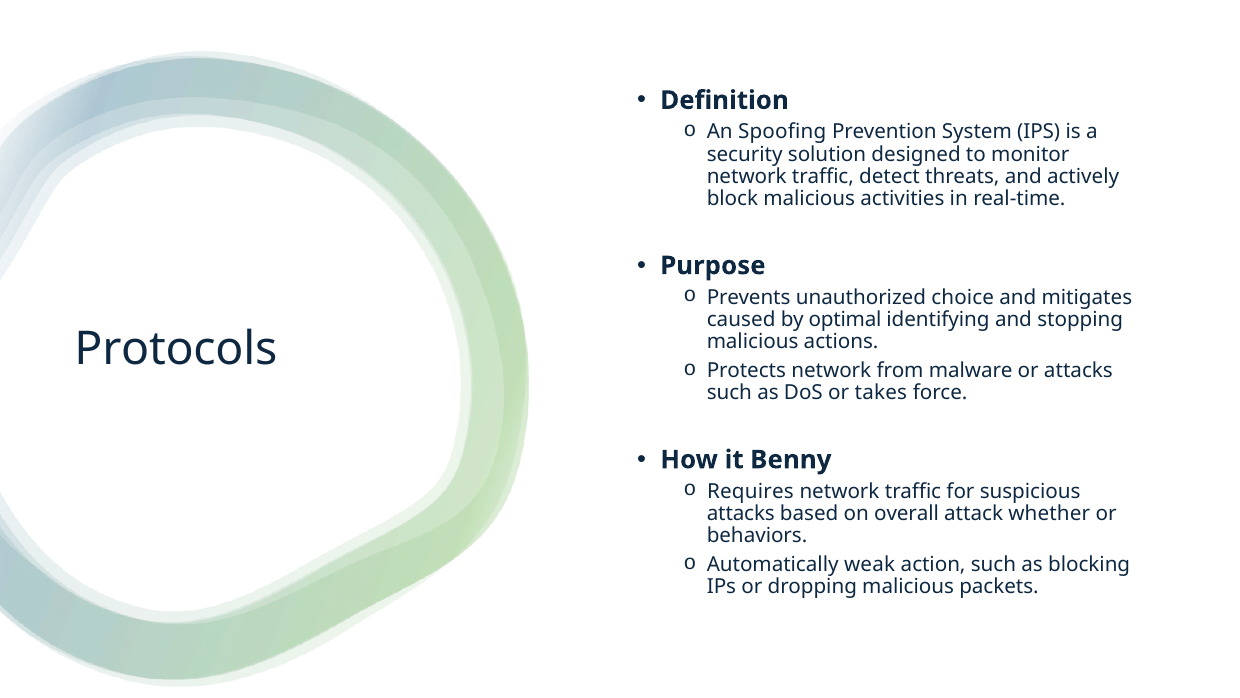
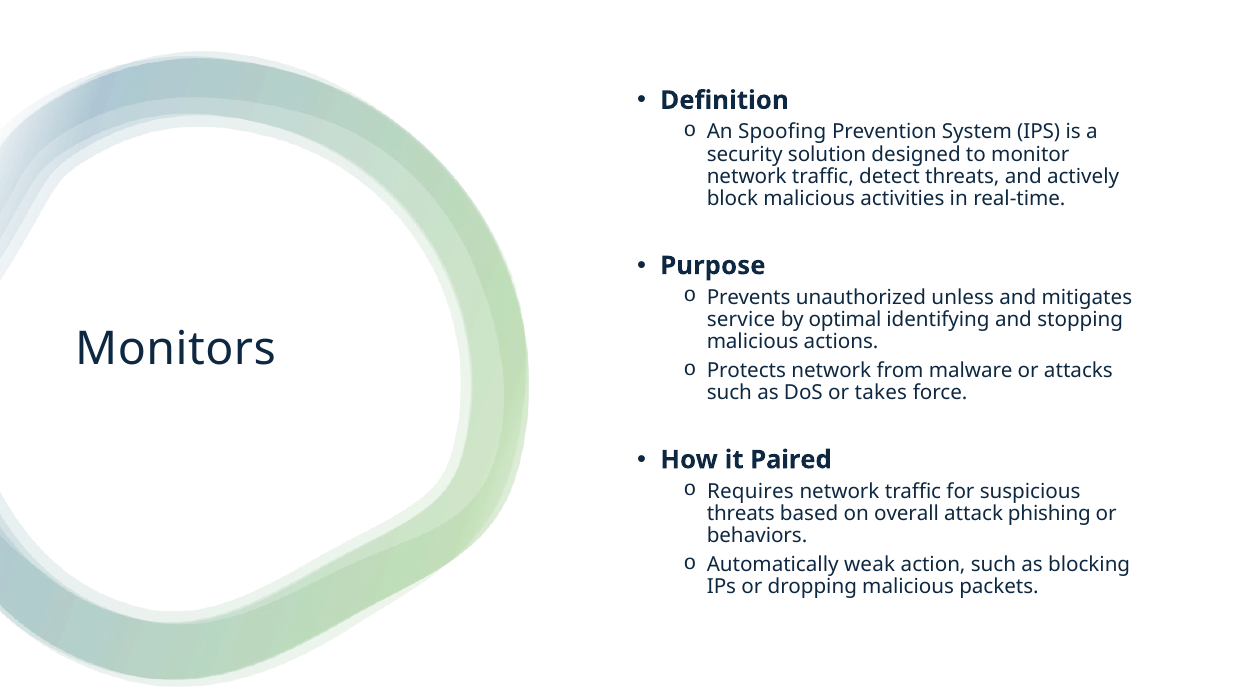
choice: choice -> unless (963, 297)
caused: caused -> service (741, 319)
Protocols: Protocols -> Monitors (175, 348)
Benny: Benny -> Paired (791, 459)
attacks: attacks -> threats (741, 513)
whether: whether -> phishing (1049, 513)
